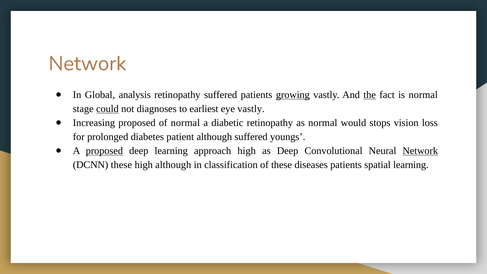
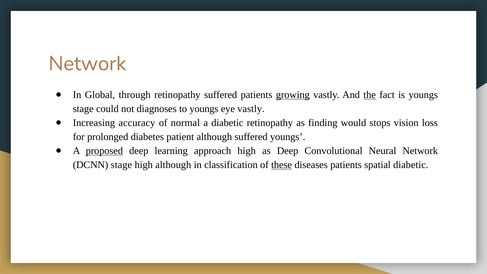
analysis: analysis -> through (135, 95)
is normal: normal -> youngs (423, 95)
could underline: present -> none (107, 109)
to earliest: earliest -> youngs (204, 109)
Increasing proposed: proposed -> accuracy (137, 123)
as normal: normal -> finding (323, 123)
Network underline: present -> none (420, 151)
DCNN these: these -> stage (121, 165)
these underline: none -> present (282, 165)
spatial learning: learning -> diabetic (411, 165)
